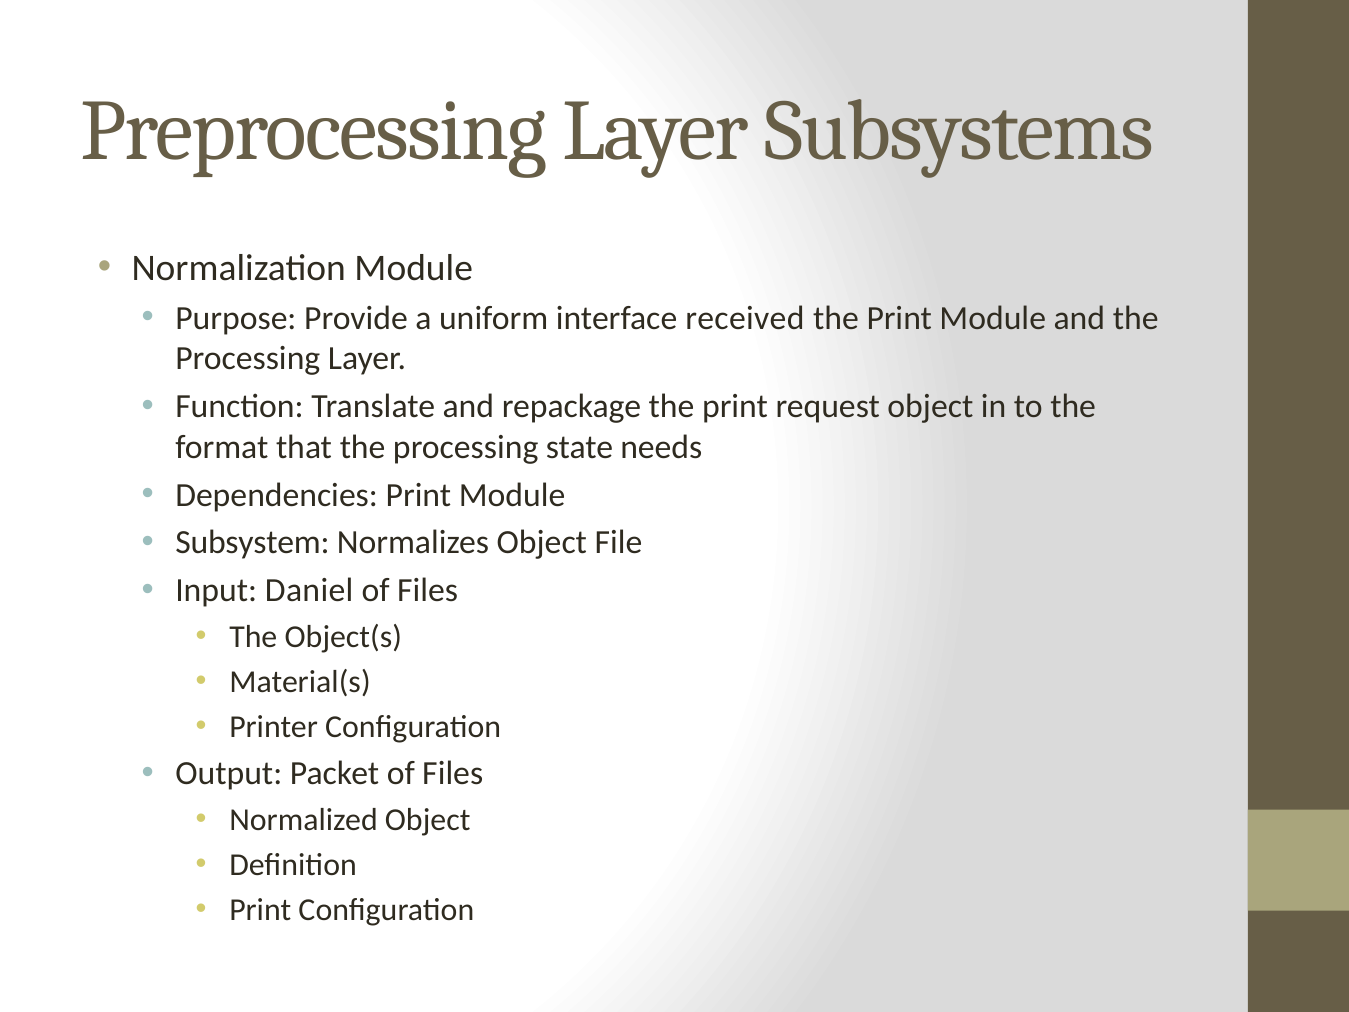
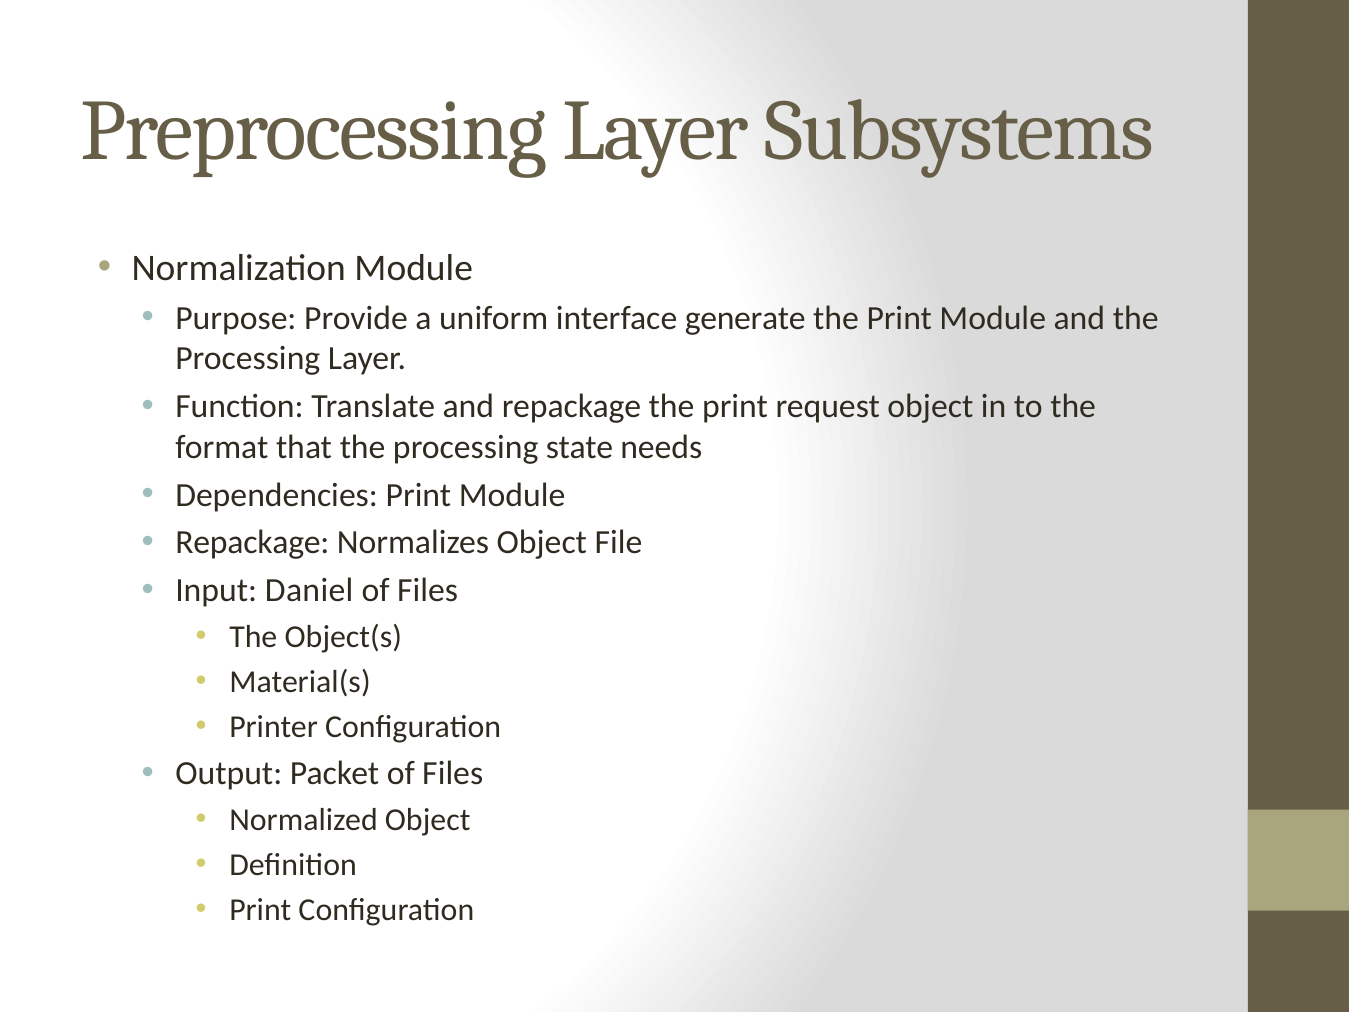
received: received -> generate (745, 318)
Subsystem: Subsystem -> Repackage (252, 543)
